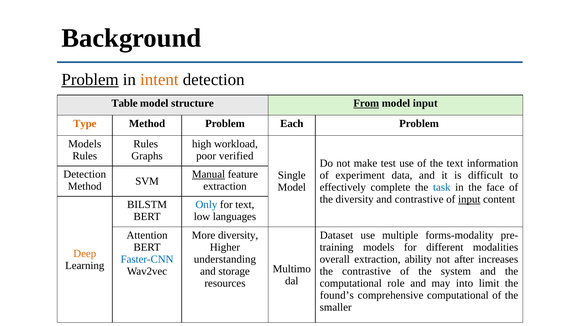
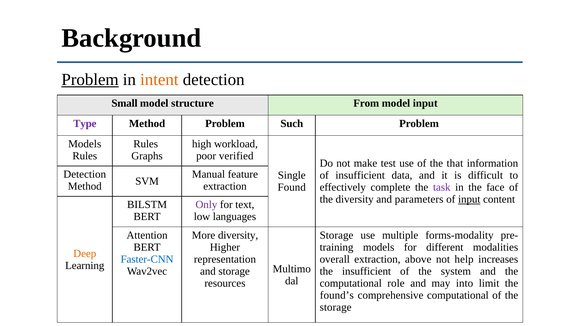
Table: Table -> Small (125, 103)
From underline: present -> none (366, 103)
Type colour: orange -> purple (85, 124)
Each: Each -> Such (292, 124)
the text: text -> that (455, 163)
Manual underline: present -> none (209, 174)
of experiment: experiment -> insufficient (360, 175)
Model: Model -> Found (292, 187)
task colour: blue -> purple (442, 187)
and contrastive: contrastive -> parameters (419, 199)
Only colour: blue -> purple (206, 205)
Dataset: Dataset -> Storage (337, 235)
understanding: understanding -> representation (225, 259)
ability: ability -> above (418, 259)
after: after -> help (464, 259)
the contrastive: contrastive -> insufficient (367, 271)
smaller: smaller -> storage (336, 308)
